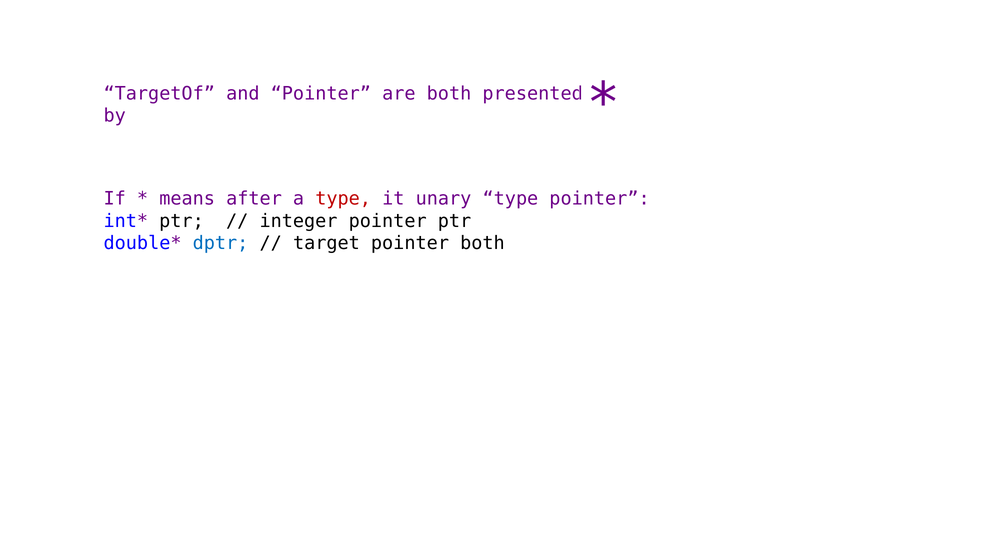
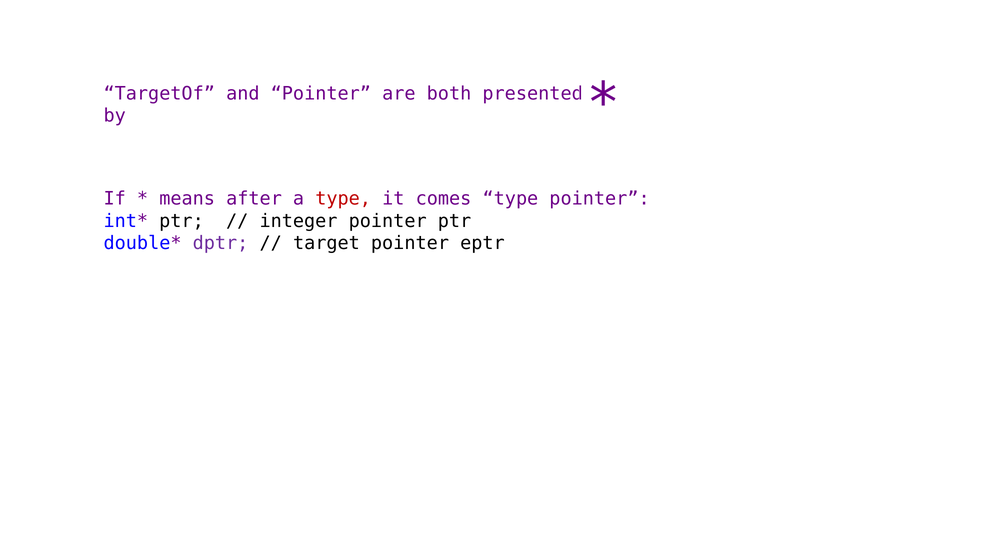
unary: unary -> comes (444, 199)
dptr colour: blue -> purple (221, 243)
pointer both: both -> eptr (482, 243)
